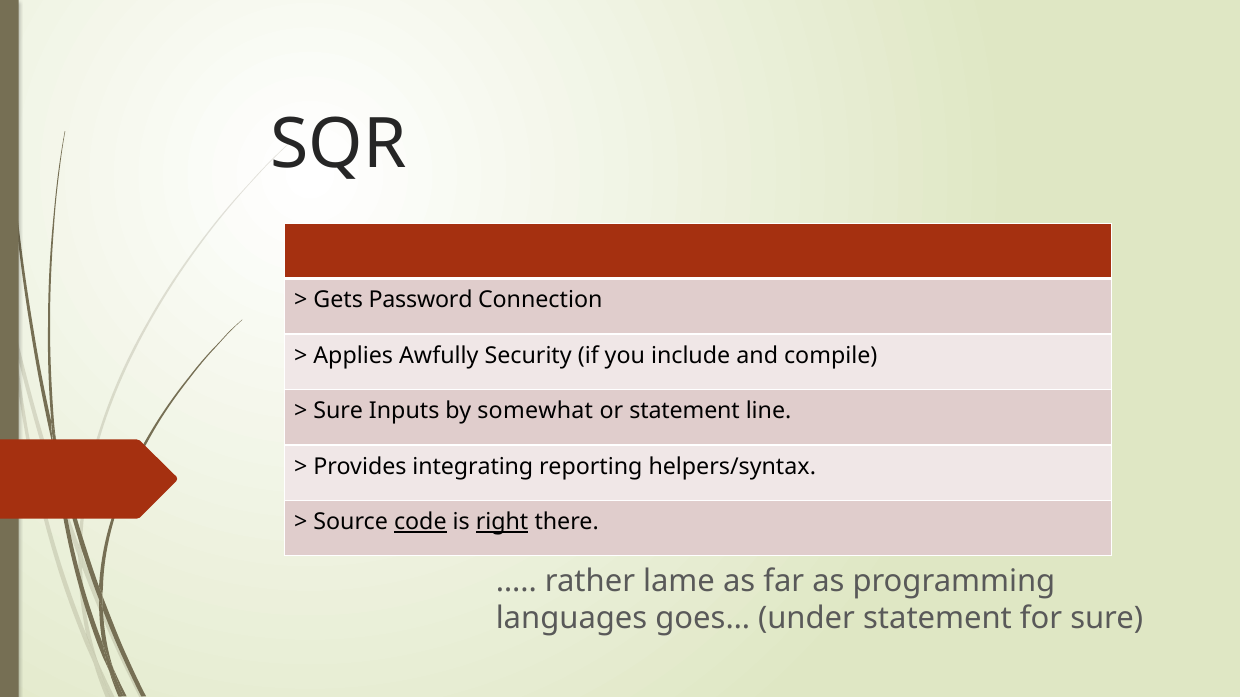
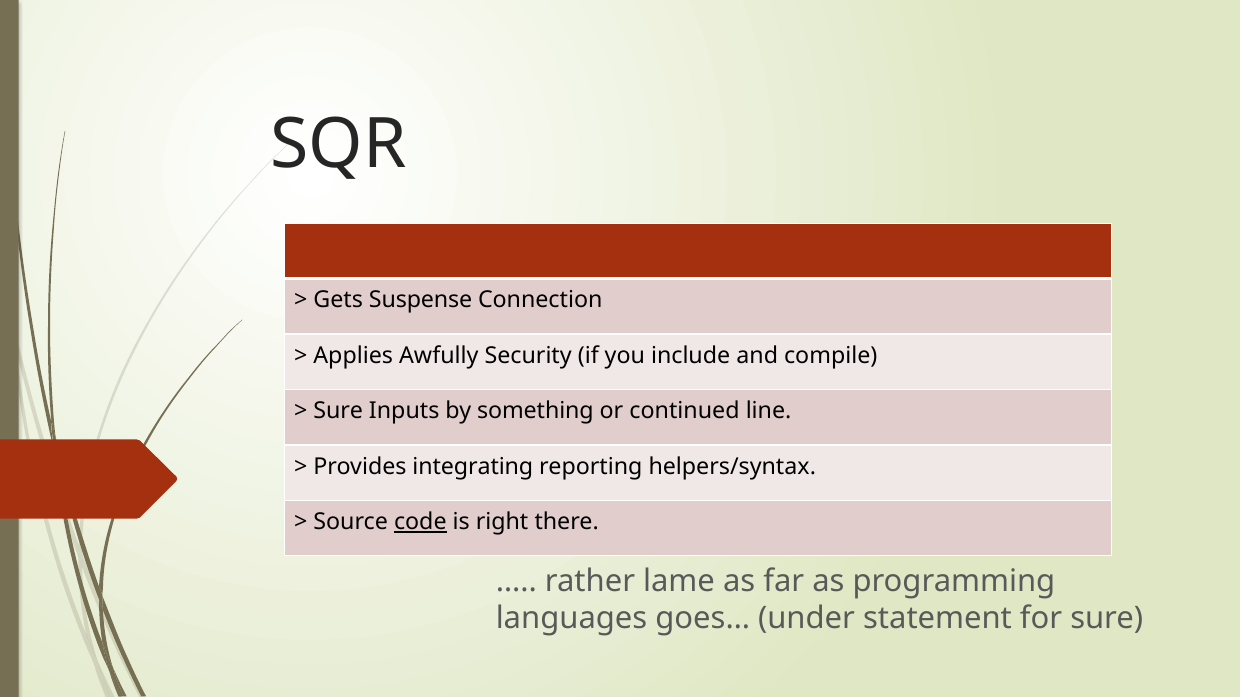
Password: Password -> Suspense (421, 301)
somewhat: somewhat -> something (535, 412)
or statement: statement -> continued (685, 412)
right underline: present -> none (502, 523)
